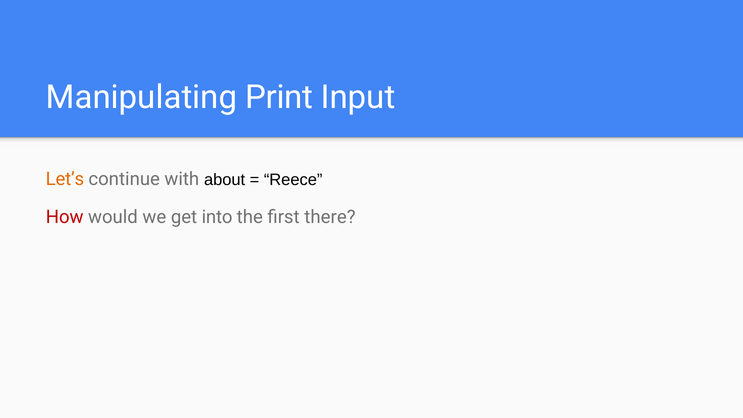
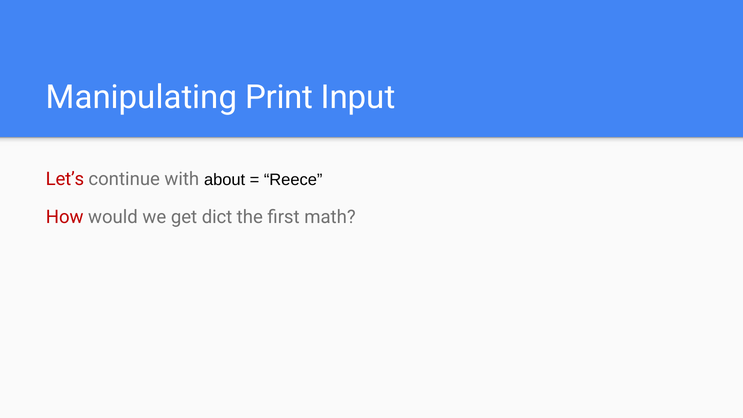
Let’s colour: orange -> red (65, 179)
into: into -> dict (217, 217)
there: there -> math (330, 217)
